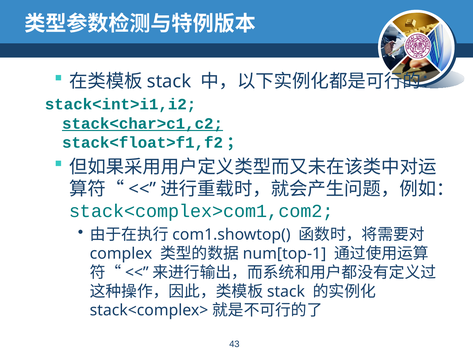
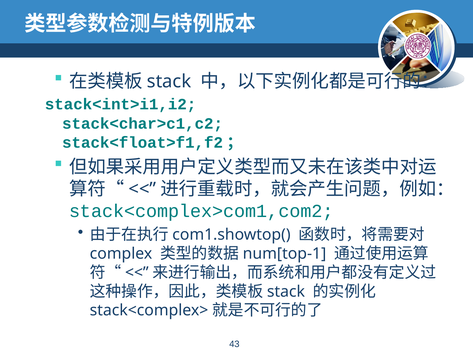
stack<char>c1,c2 underline: present -> none (143, 124)
